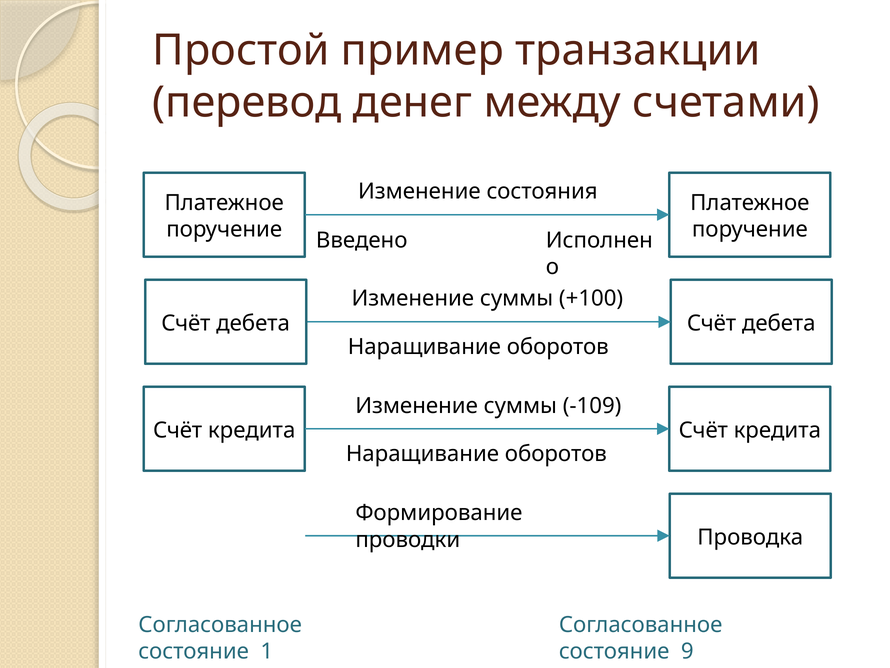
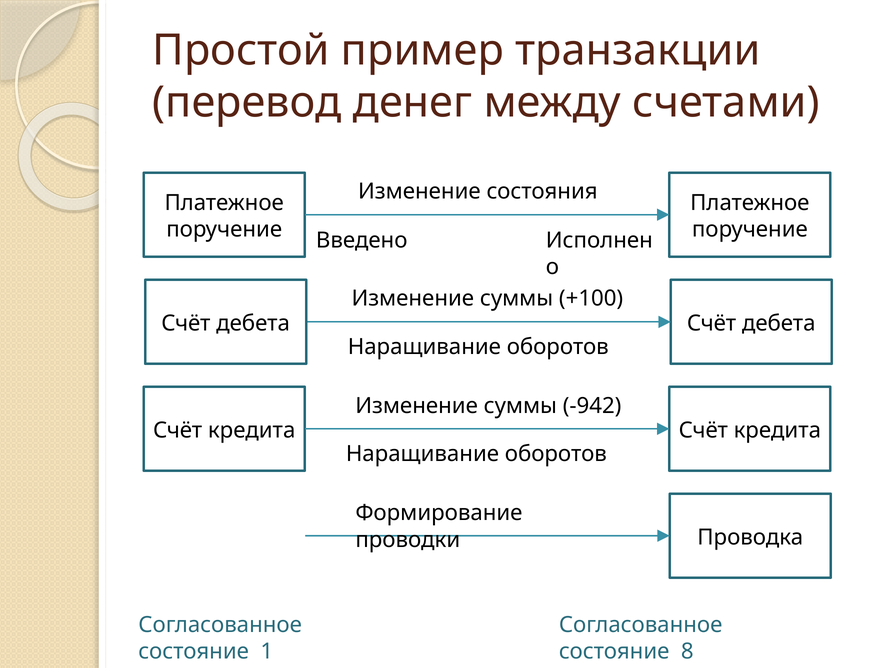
-109: -109 -> -942 (592, 406)
9: 9 -> 8 (687, 651)
